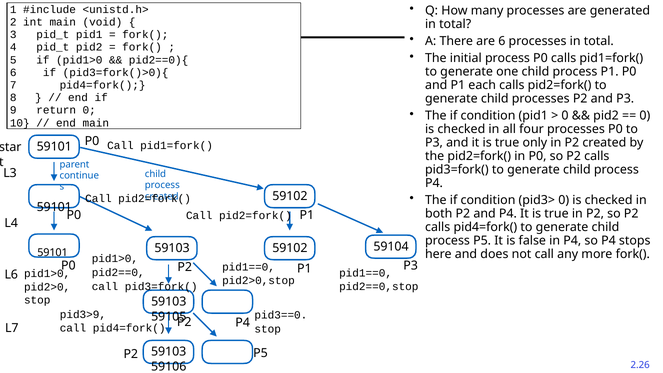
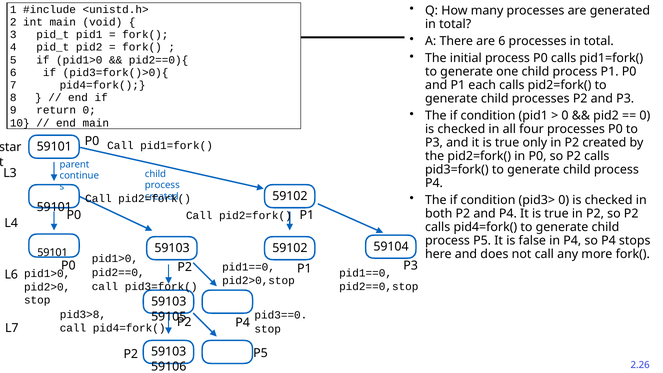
pid3>9: pid3>9 -> pid3>8 (83, 314)
